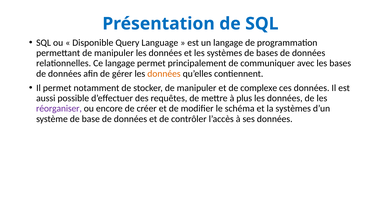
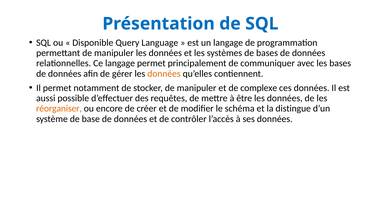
plus: plus -> être (244, 98)
réorganiser colour: purple -> orange (59, 108)
la systèmes: systèmes -> distingue (293, 108)
